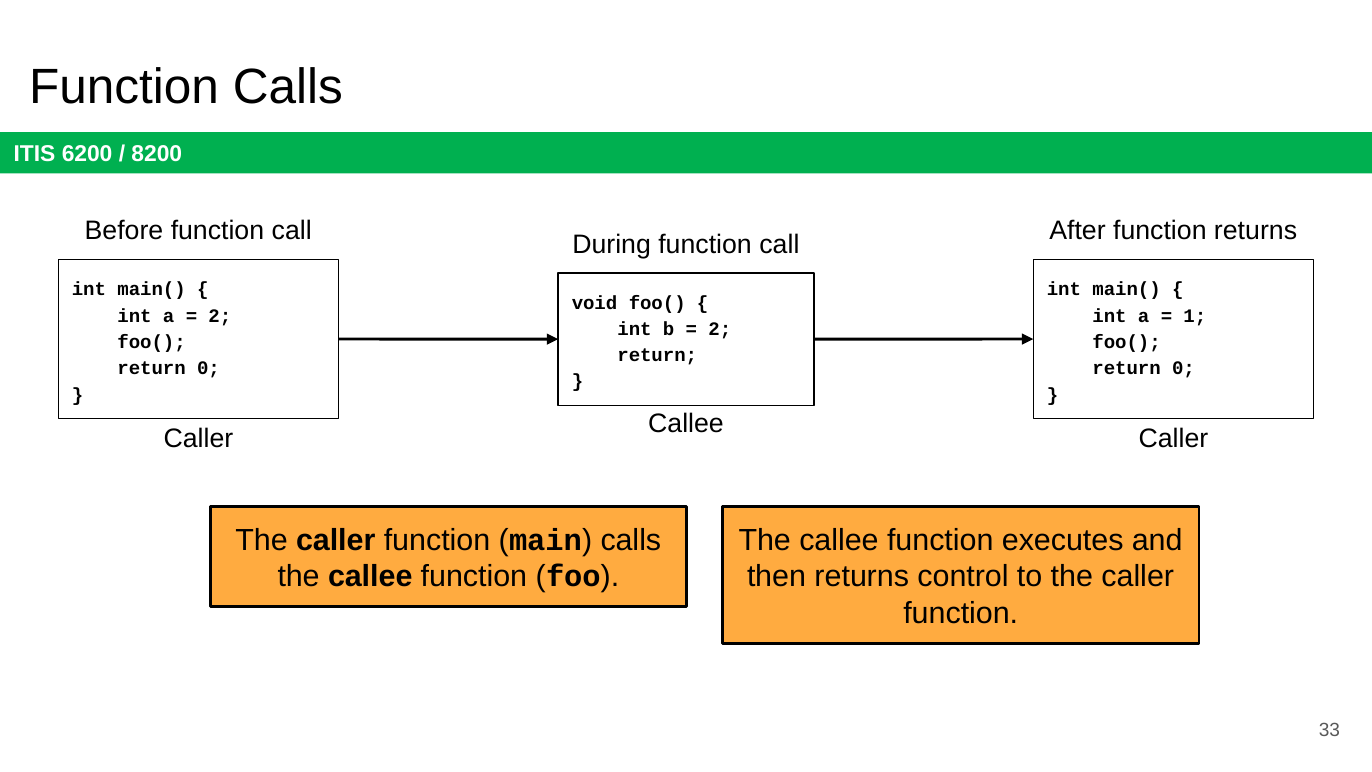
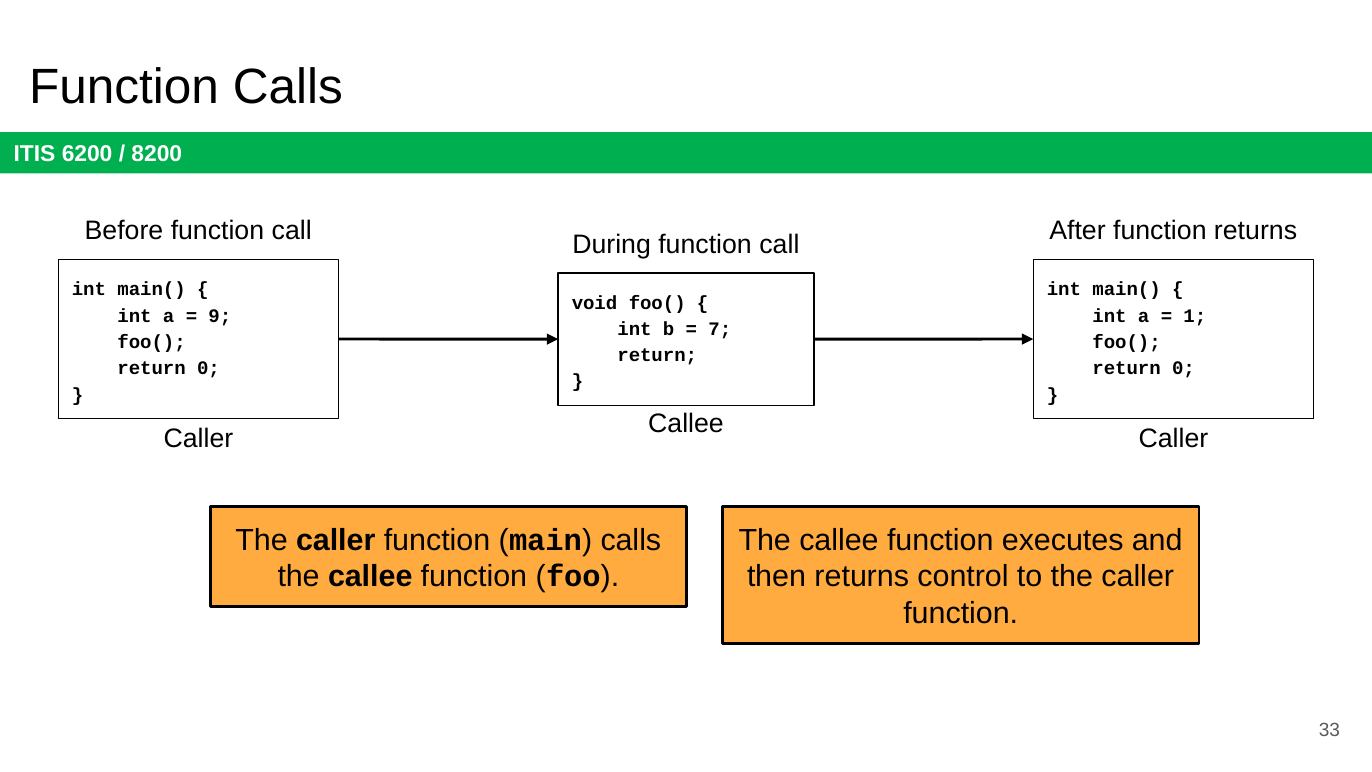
2: 2 -> 9 (220, 316)
2: 2 -> 7 (720, 329)
